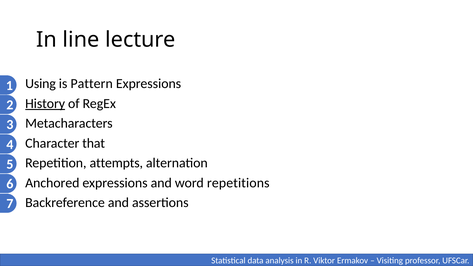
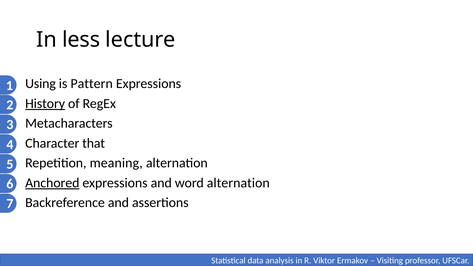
line: line -> less (81, 40)
attempts: attempts -> meaning (116, 163)
Anchored underline: none -> present (52, 183)
word repetitions: repetitions -> alternation (238, 183)
